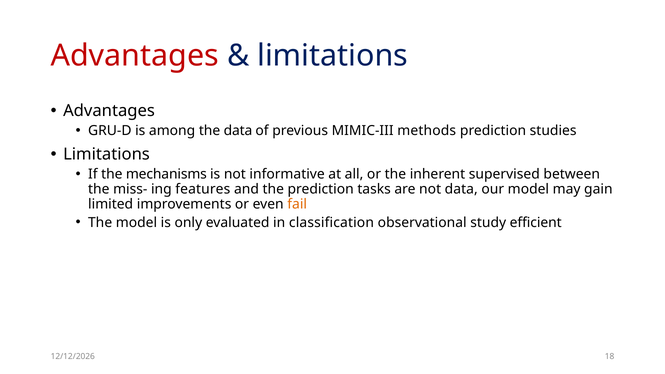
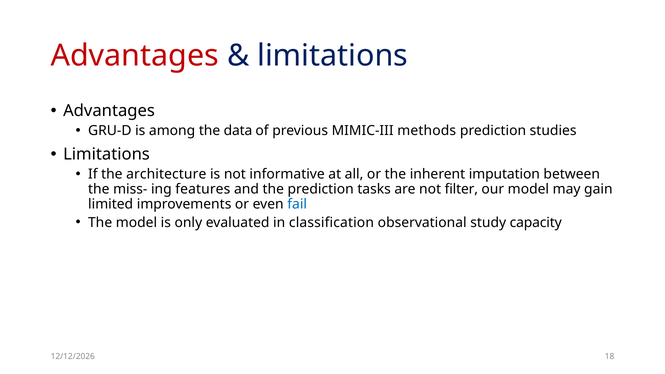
mechanisms: mechanisms -> architecture (166, 174)
supervised: supervised -> imputation (504, 174)
not data: data -> filter (461, 189)
fail colour: orange -> blue (297, 204)
efficient: efficient -> capacity (536, 223)
